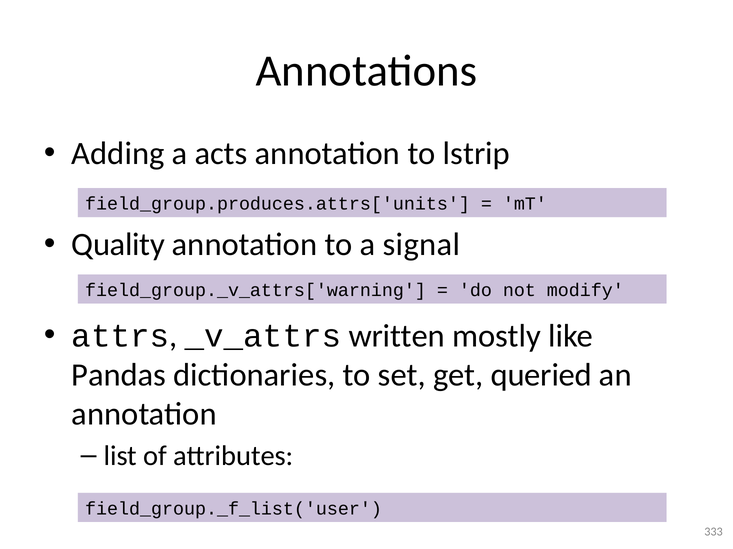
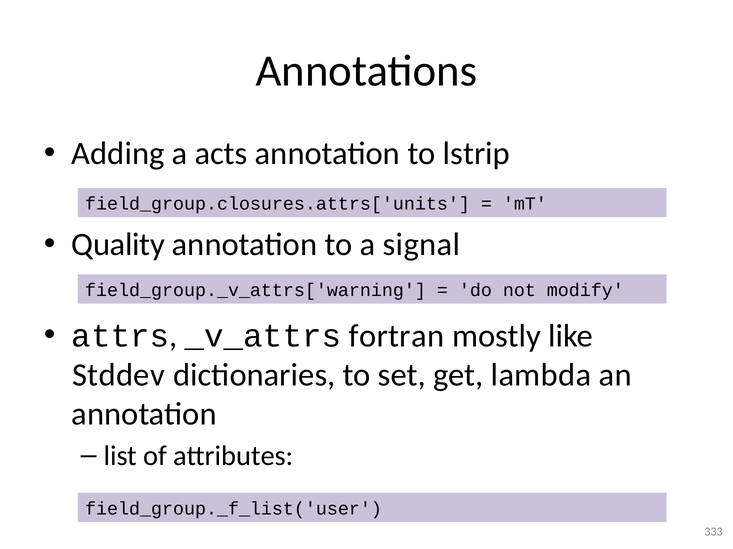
field_group.produces.attrs['units: field_group.produces.attrs['units -> field_group.closures.attrs['units (277, 204)
written: written -> fortran (396, 336)
Pandas: Pandas -> Stddev (118, 375)
queried: queried -> lambda (541, 375)
